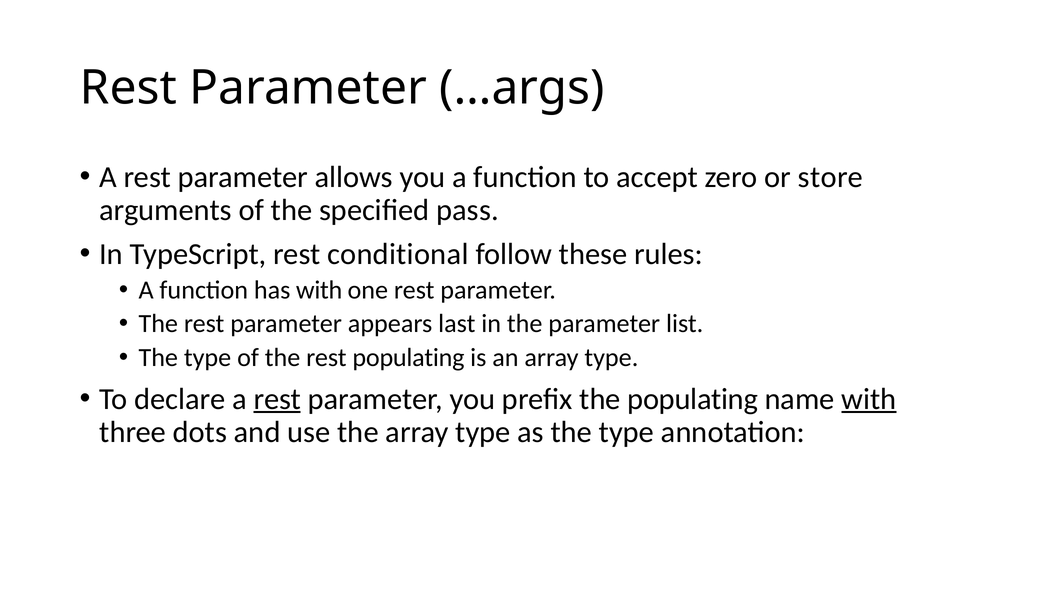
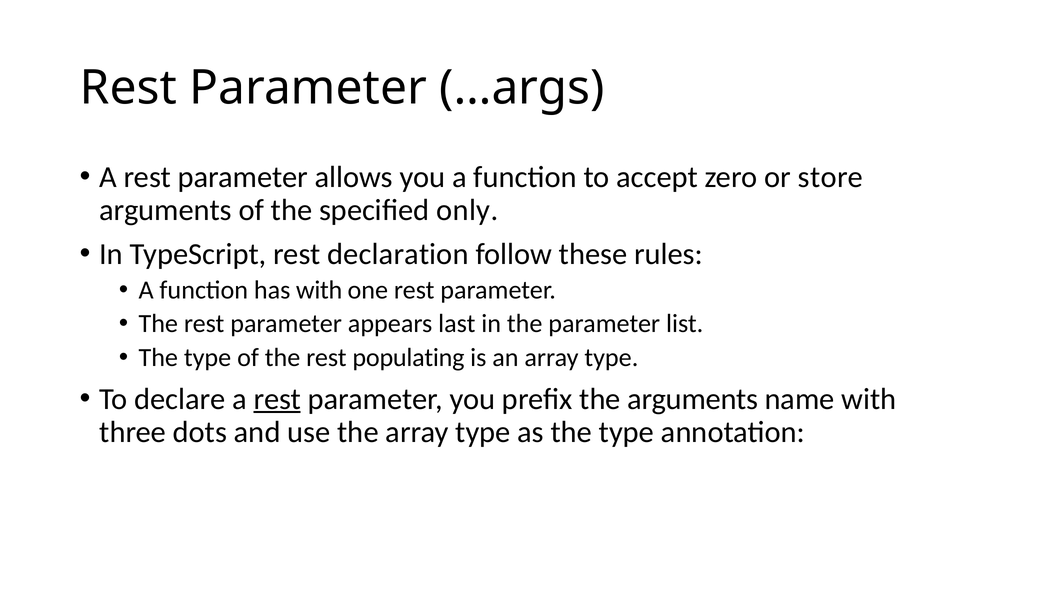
pass: pass -> only (467, 210)
conditional: conditional -> declaration (398, 254)
the populating: populating -> arguments (693, 399)
with underline: present -> none (869, 399)
